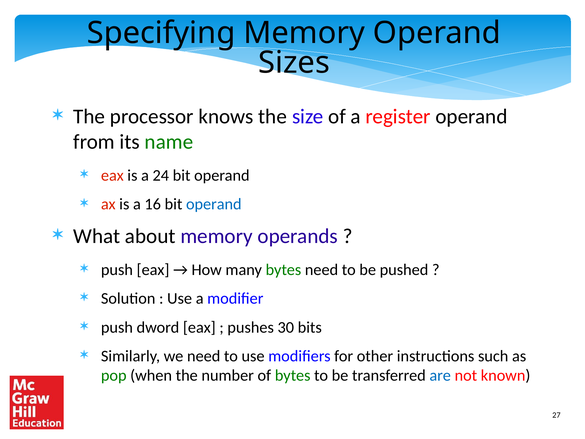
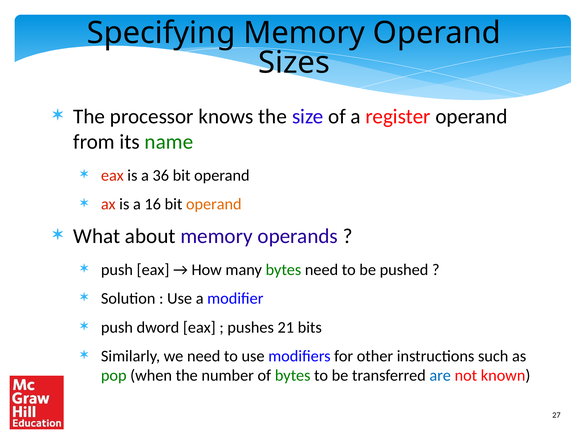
24: 24 -> 36 (161, 175)
operand colour: blue -> orange (214, 204)
30: 30 -> 21 (286, 327)
